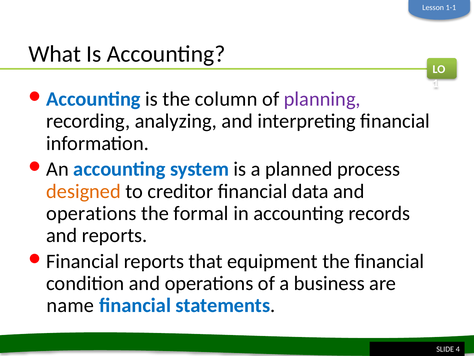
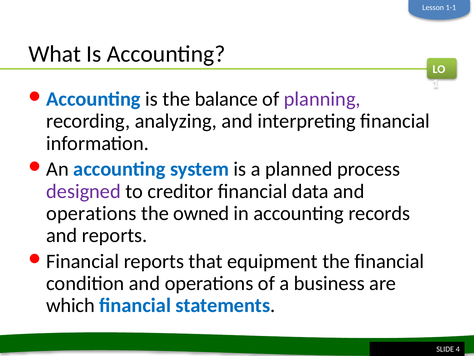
column: column -> balance (226, 99)
designed colour: orange -> purple (84, 191)
formal: formal -> owned (201, 213)
name: name -> which (71, 305)
